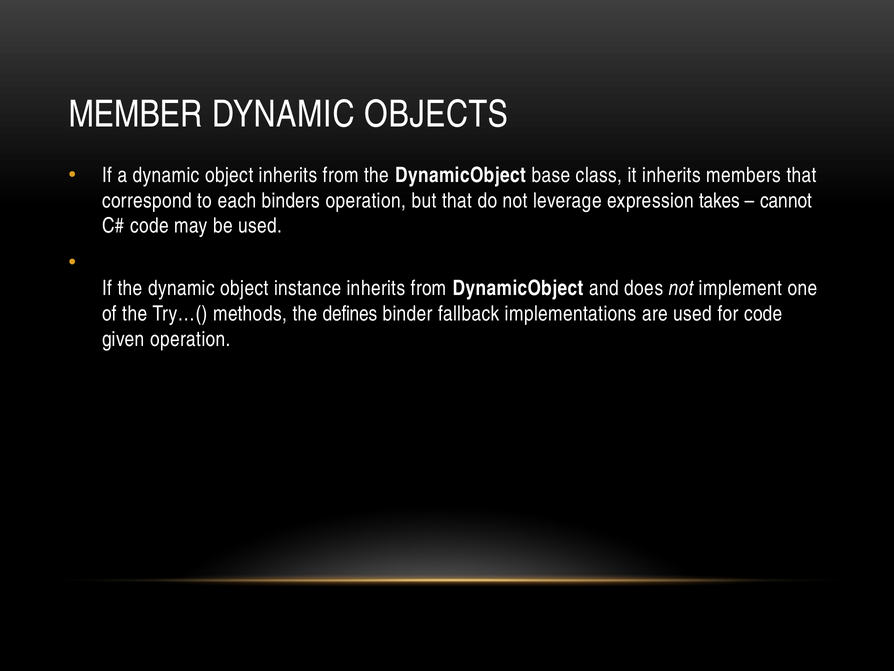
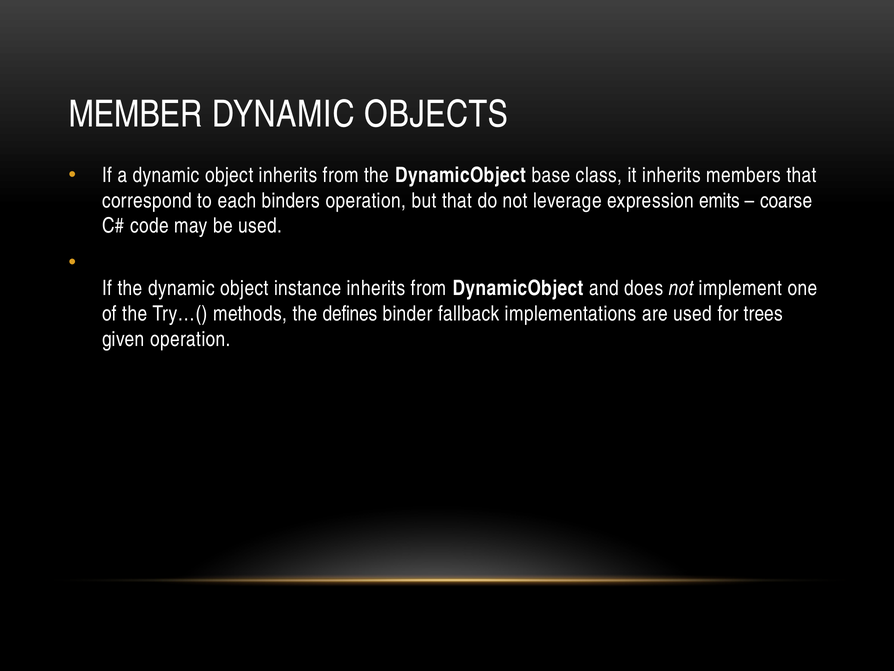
takes: takes -> emits (720, 200)
cannot: cannot -> coarse (786, 200)
for code: code -> trees (763, 313)
